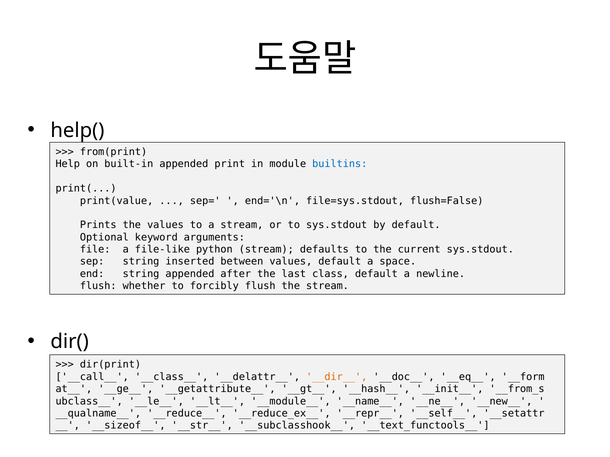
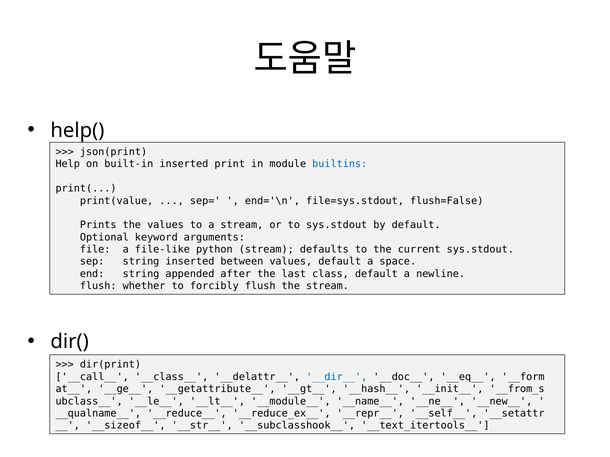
from(print: from(print -> json(print (114, 152)
built-in appended: appended -> inserted (184, 164)
__dir__ colour: orange -> blue (337, 377)
__text_functools__: __text_functools__ -> __text_itertools__ (425, 426)
